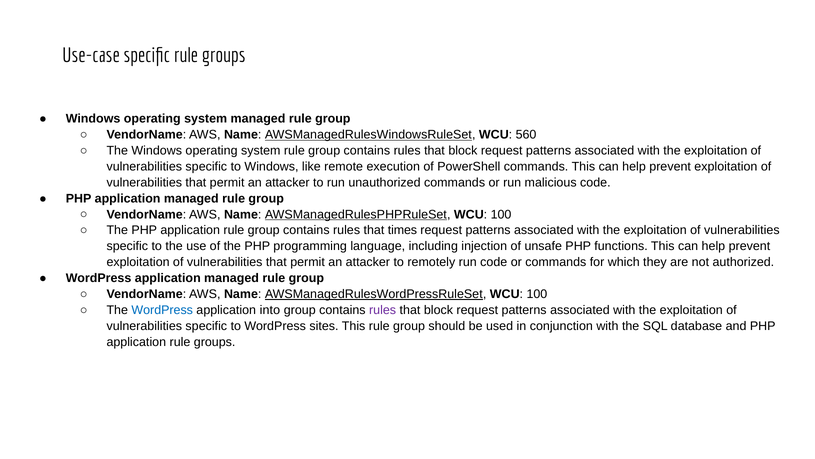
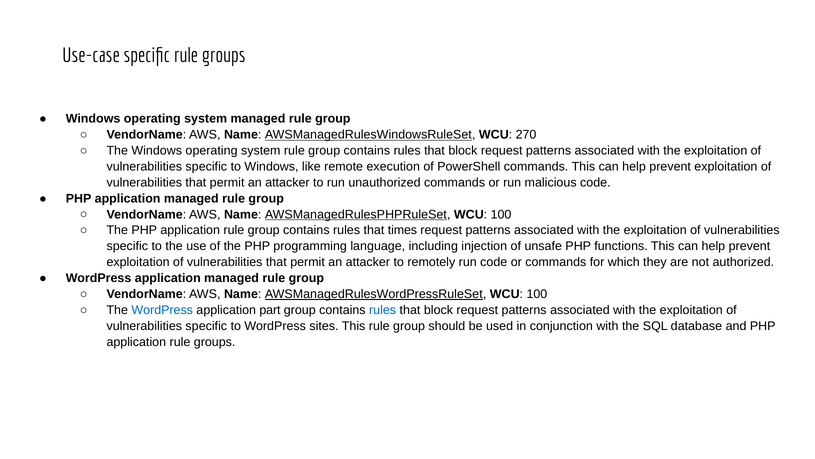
560: 560 -> 270 (526, 135)
into: into -> part (270, 310)
rules colour: purple -> blue (383, 310)
